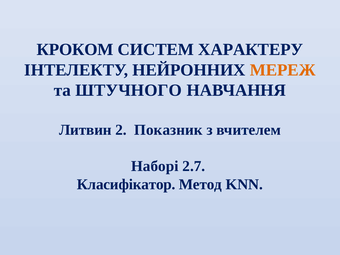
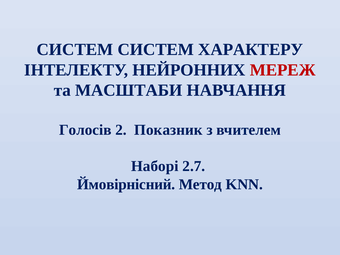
КРОКОМ: КРОКОМ -> СИСТЕМ (75, 50)
МЕРЕЖ colour: orange -> red (283, 70)
ШТУЧНОГО: ШТУЧНОГО -> МАСШТАБИ (129, 90)
Литвин: Литвин -> Голосів (85, 130)
Класифікатор: Класифікатор -> Ймовірнісний (126, 184)
